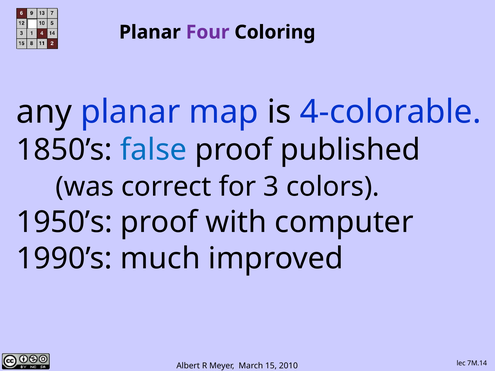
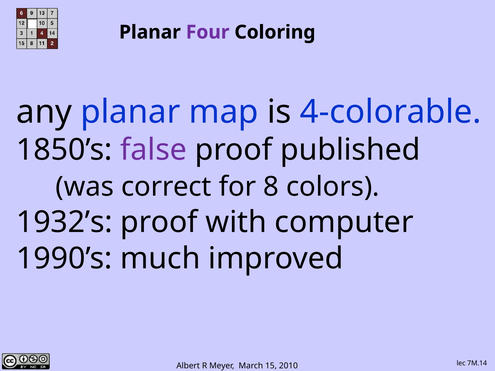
false colour: blue -> purple (154, 150)
3: 3 -> 8 (271, 187)
1950’s: 1950’s -> 1932’s (64, 222)
